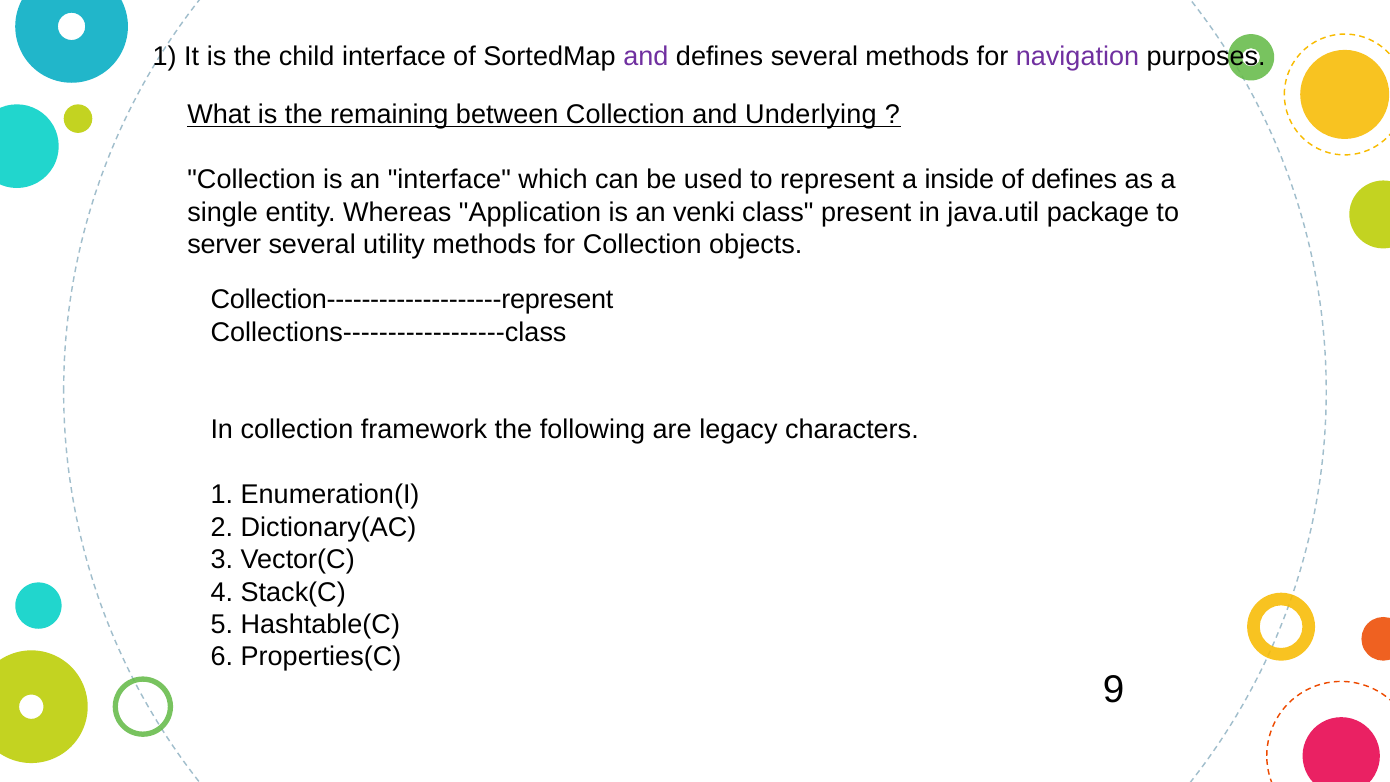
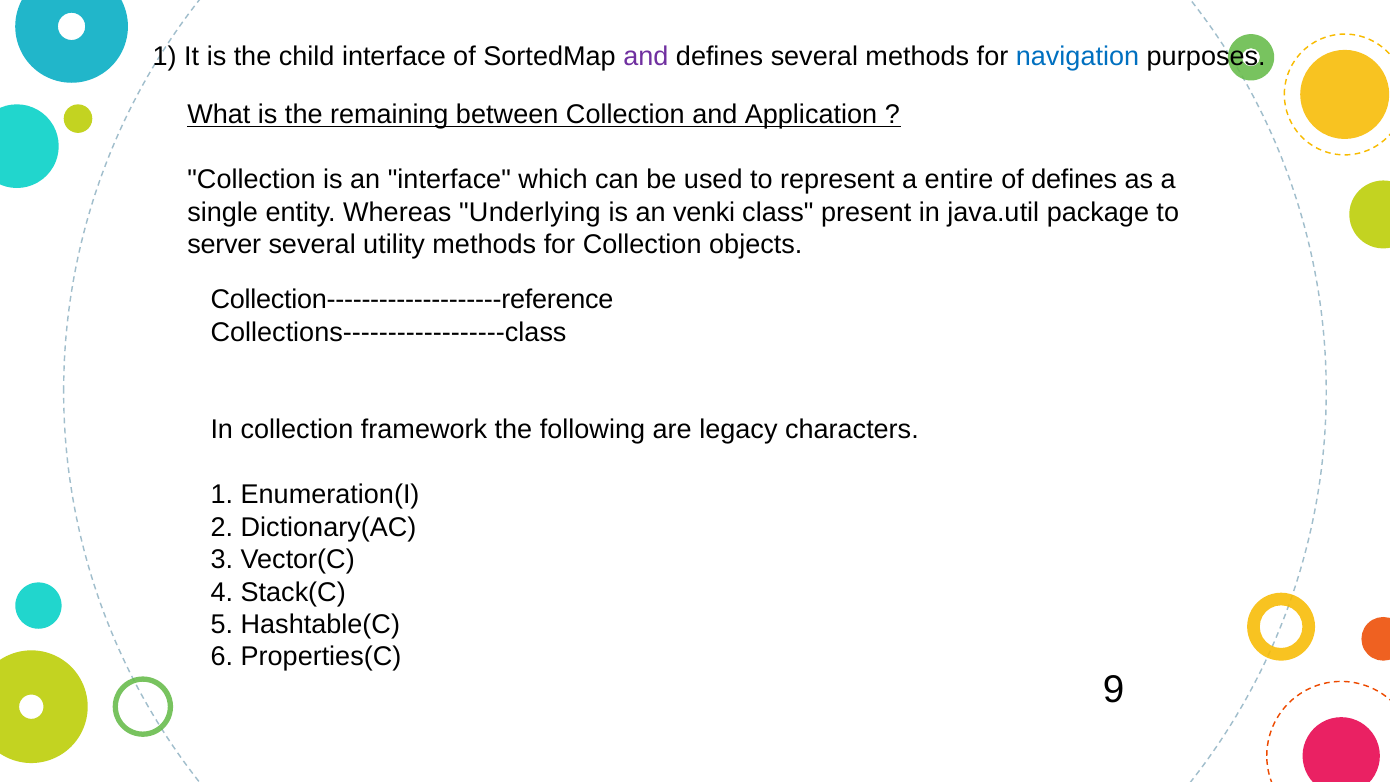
navigation colour: purple -> blue (1077, 57)
Underlying: Underlying -> Application (811, 115)
inside: inside -> entire (959, 180)
Application: Application -> Underlying (530, 212)
Collection--------------------represent: Collection--------------------represent -> Collection--------------------reference (412, 300)
